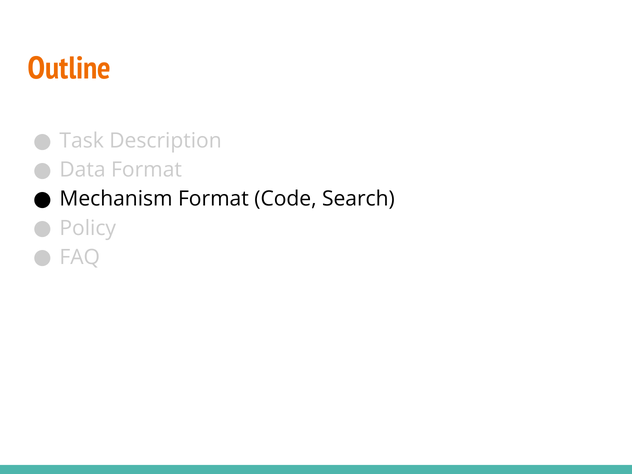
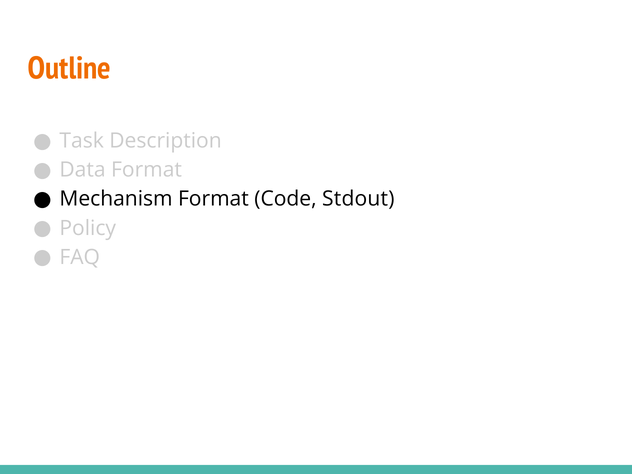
Search: Search -> Stdout (358, 199)
